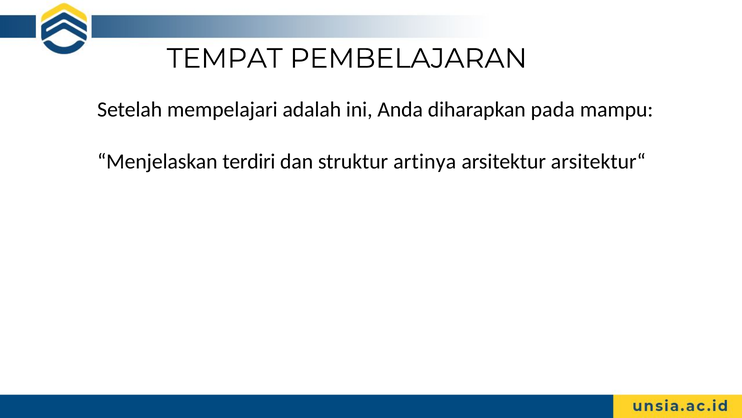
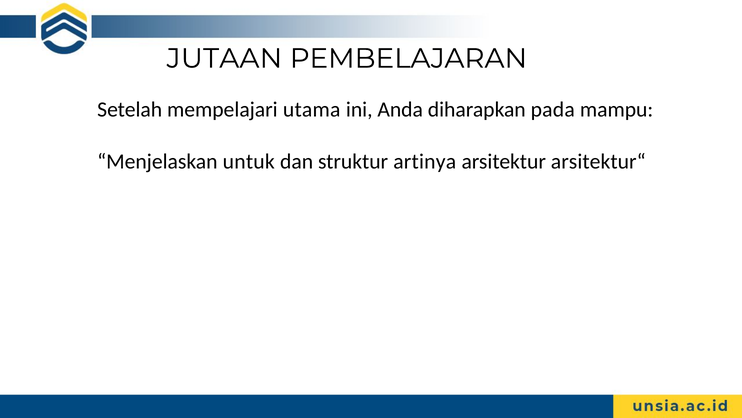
TEMPAT: TEMPAT -> JUTAAN (224, 58)
adalah: adalah -> utama (312, 109)
terdiri: terdiri -> untuk (249, 161)
